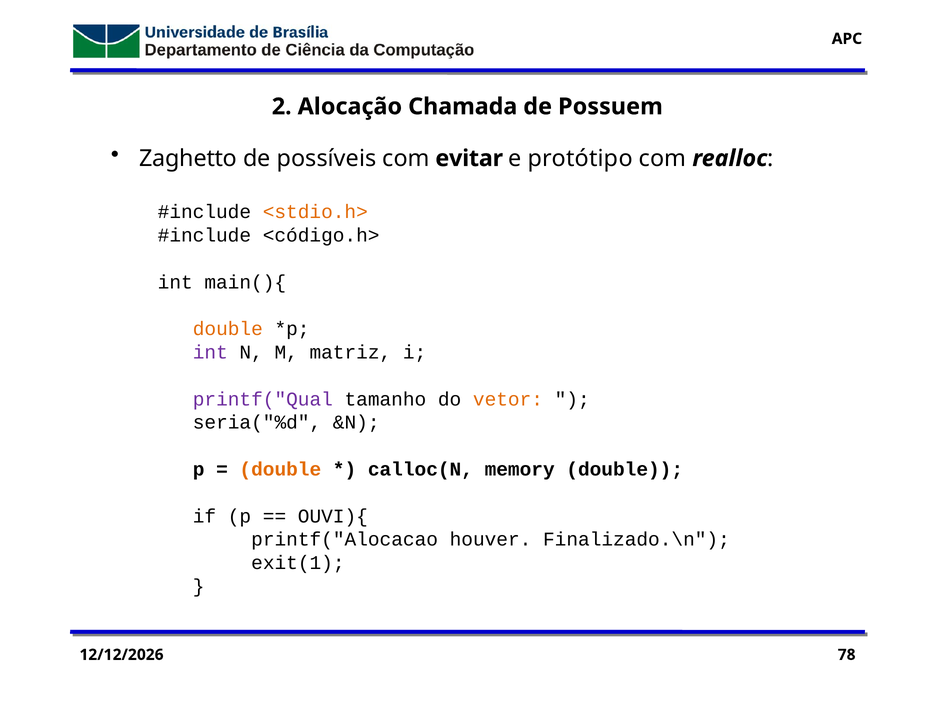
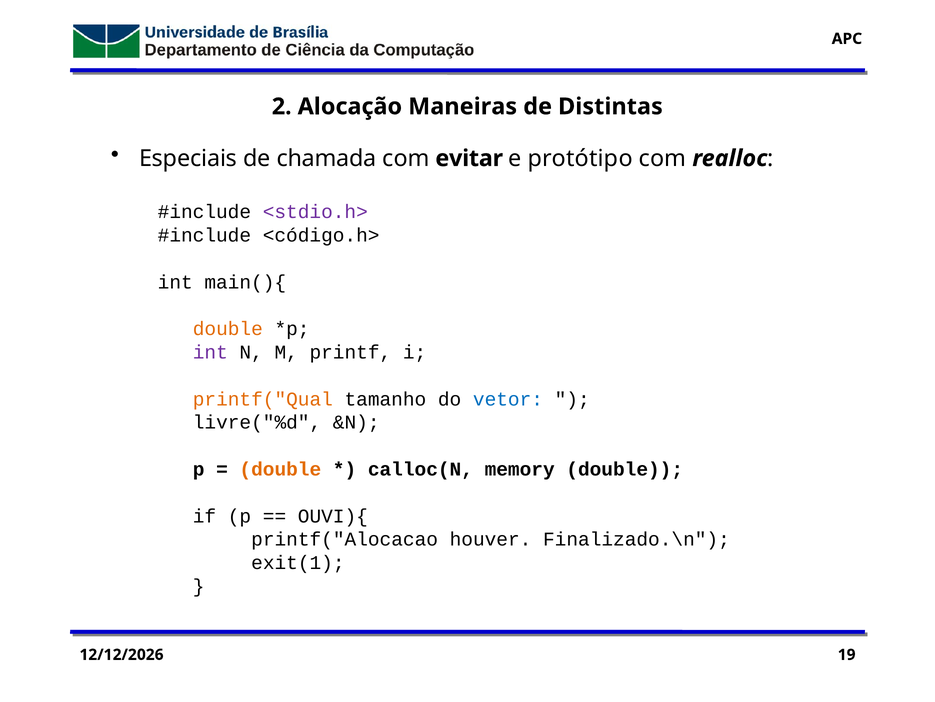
Chamada: Chamada -> Maneiras (463, 106)
Possuem: Possuem -> Distintas (610, 106)
Zaghetto: Zaghetto -> Especiais (188, 158)
possíveis: possíveis -> chamada (327, 158)
<stdio.h> colour: orange -> purple (315, 212)
matriz: matriz -> printf (350, 352)
printf("Qual colour: purple -> orange (263, 399)
vetor colour: orange -> blue (508, 399)
seria("%d: seria("%d -> livre("%d (257, 422)
78: 78 -> 19 (847, 654)
